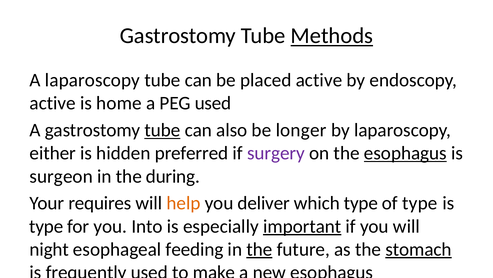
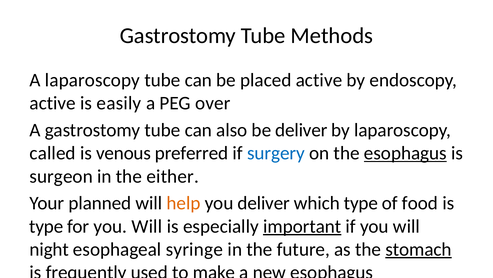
Methods underline: present -> none (332, 36)
home: home -> easily (119, 103)
PEG used: used -> over (213, 103)
tube underline: present -> none (162, 130)
be longer: longer -> deliver (301, 130)
either: either -> called (53, 153)
hidden: hidden -> venous (124, 153)
surgery colour: purple -> blue (276, 153)
during: during -> either (173, 176)
requires: requires -> planned (100, 203)
of type: type -> food (420, 203)
for you Into: Into -> Will (147, 226)
feeding: feeding -> syringe (194, 249)
the underline: present -> none (259, 249)
